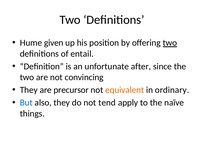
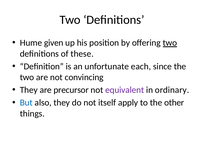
entail: entail -> these (82, 54)
after: after -> each (141, 66)
equivalent colour: orange -> purple (125, 90)
tend: tend -> itself (107, 103)
naïve: naïve -> other (174, 103)
